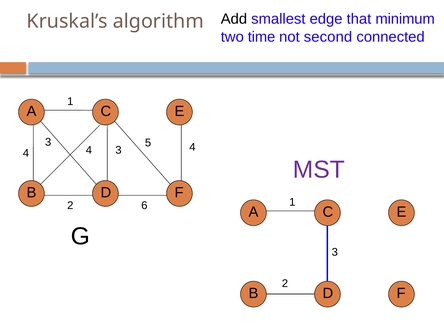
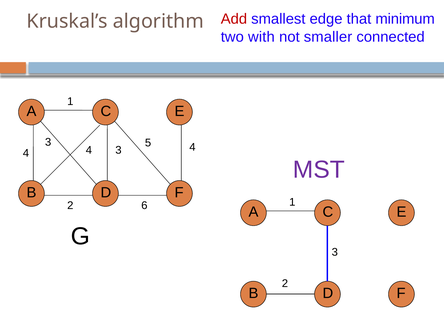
Add colour: black -> red (234, 19)
time: time -> with (261, 37)
second: second -> smaller (328, 37)
